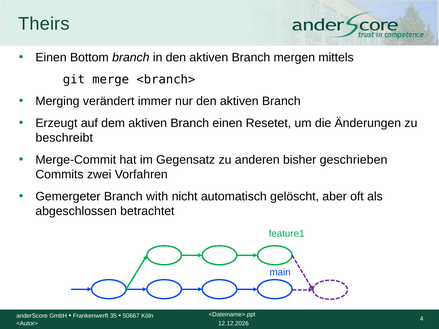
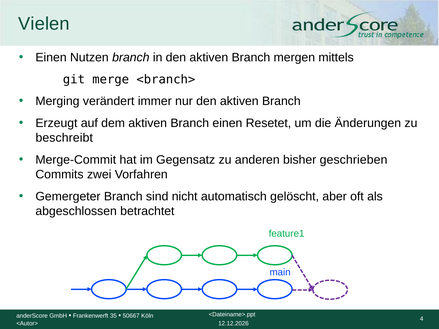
Theirs: Theirs -> Vielen (44, 24)
Bottom: Bottom -> Nutzen (89, 57)
with: with -> sind (157, 197)
